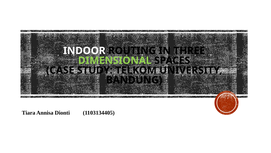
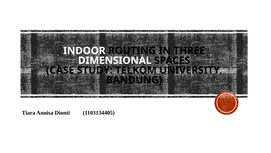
DIMENSIONAL colour: light green -> white (115, 60)
